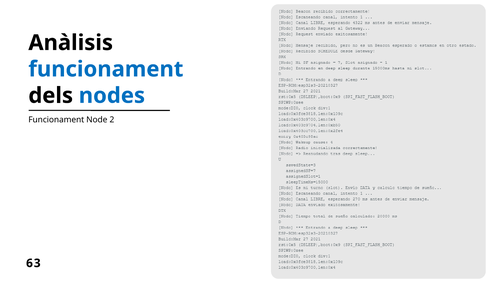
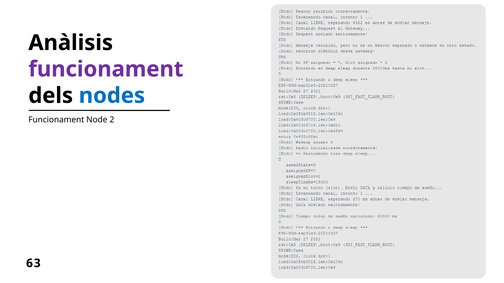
funcionament colour: blue -> purple (106, 69)
